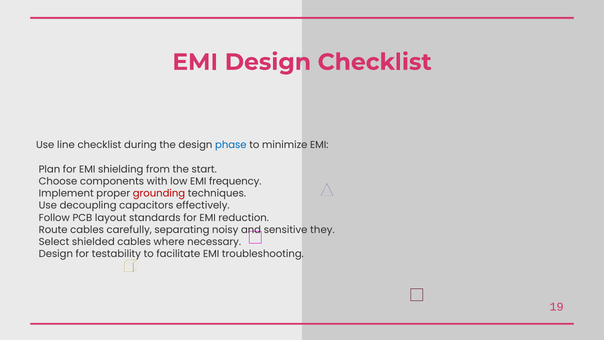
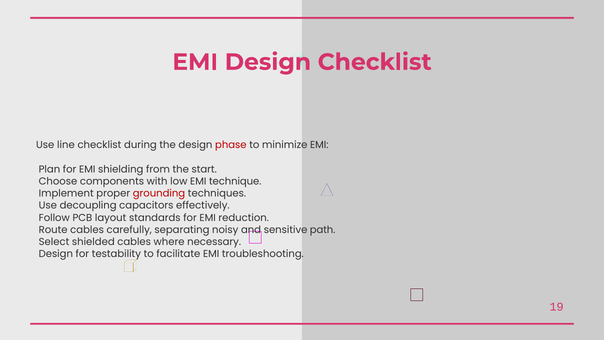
phase colour: blue -> red (231, 145)
frequency: frequency -> technique (235, 181)
they: they -> path (323, 230)
